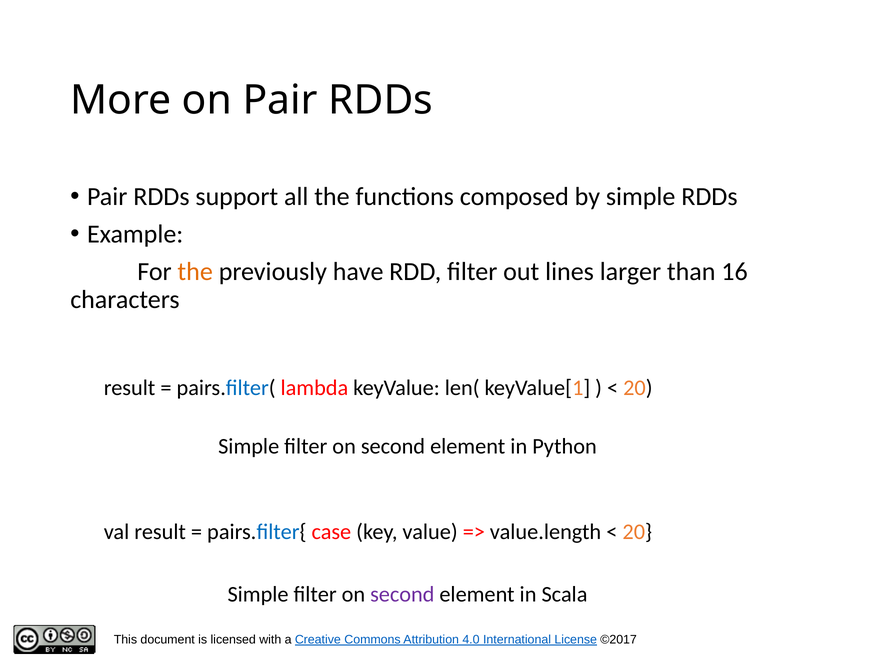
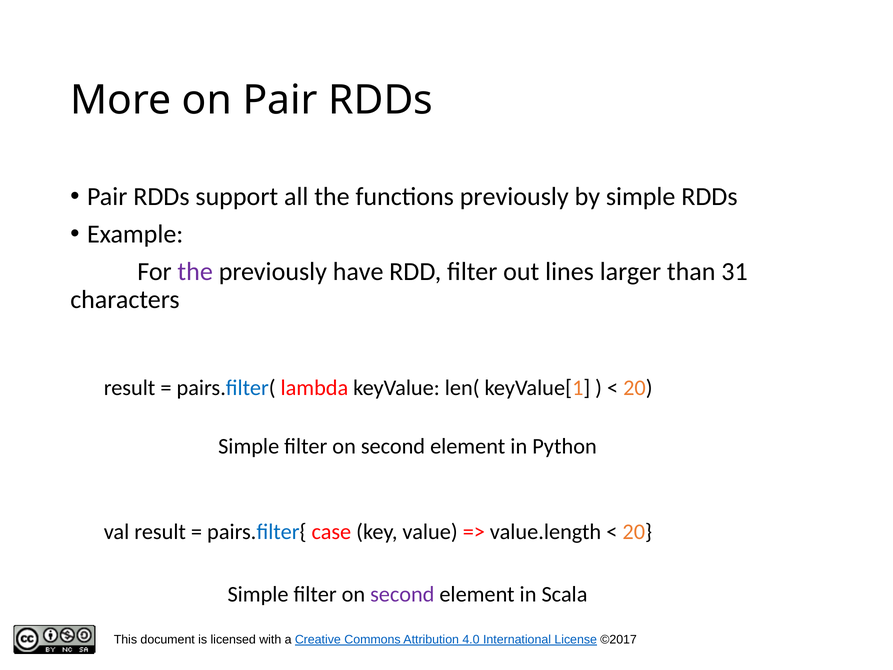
functions composed: composed -> previously (514, 197)
the colour: orange -> purple (195, 272)
16: 16 -> 31 (734, 272)
